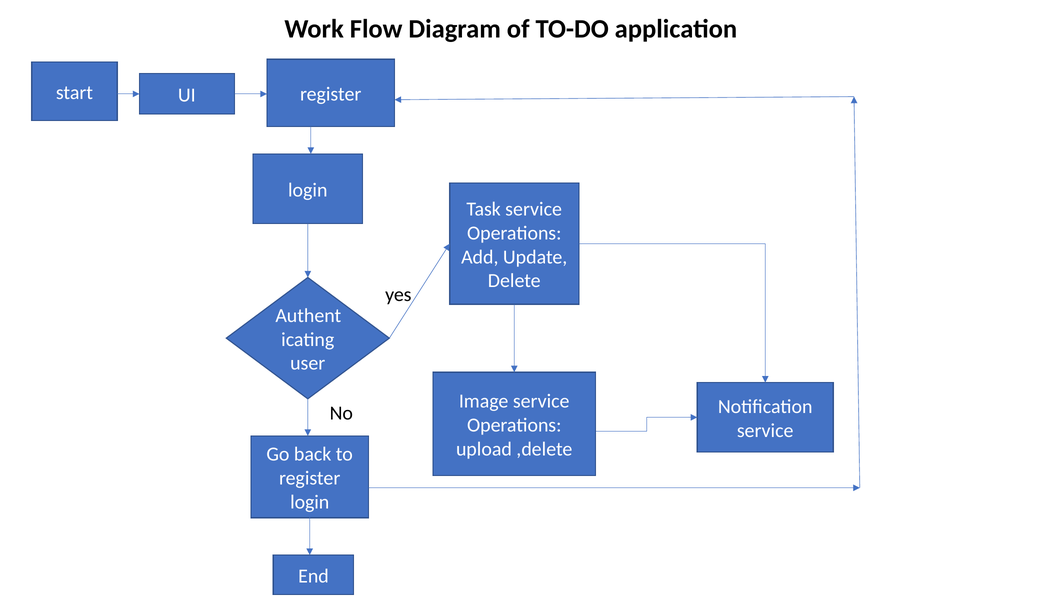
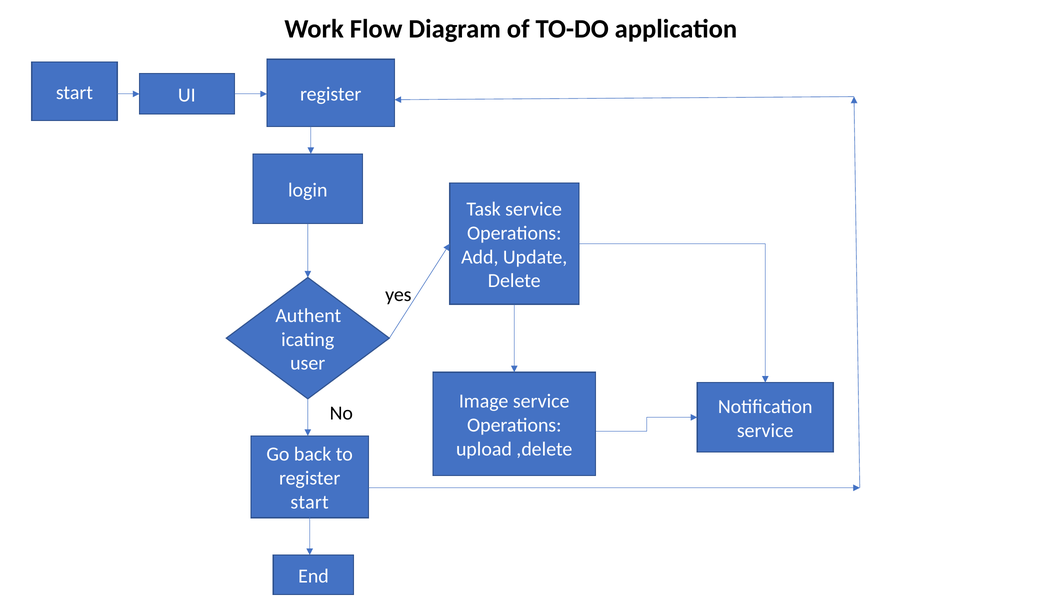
login: login -> start (310, 502)
